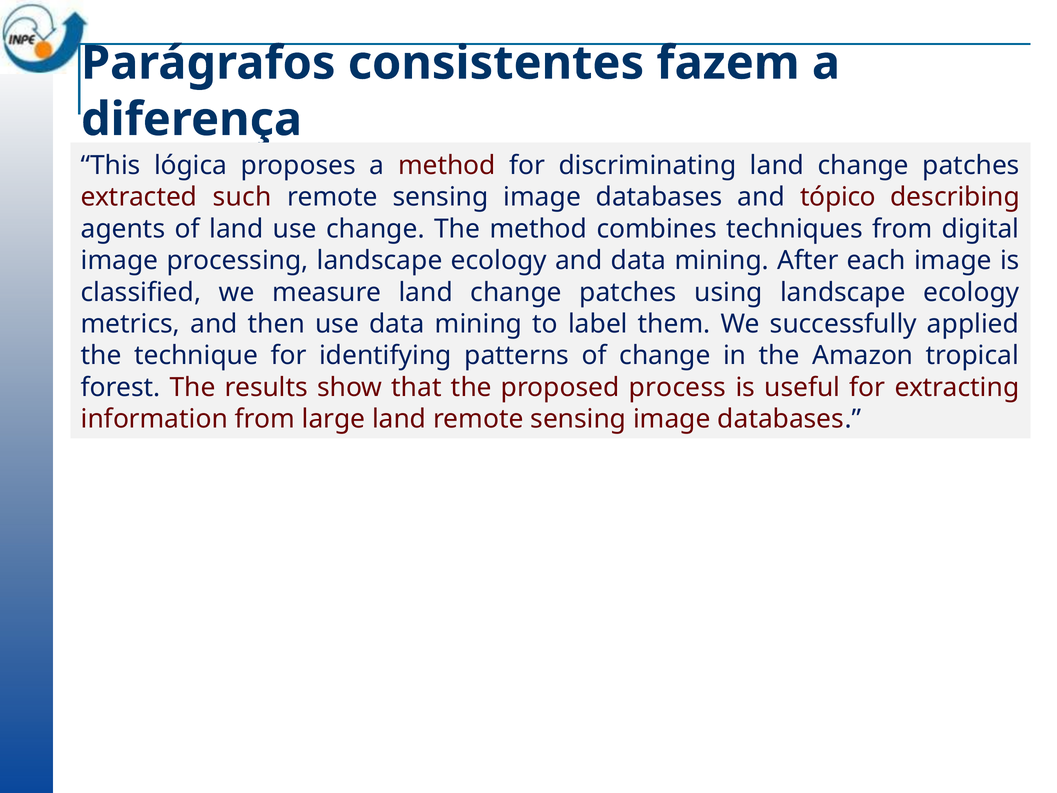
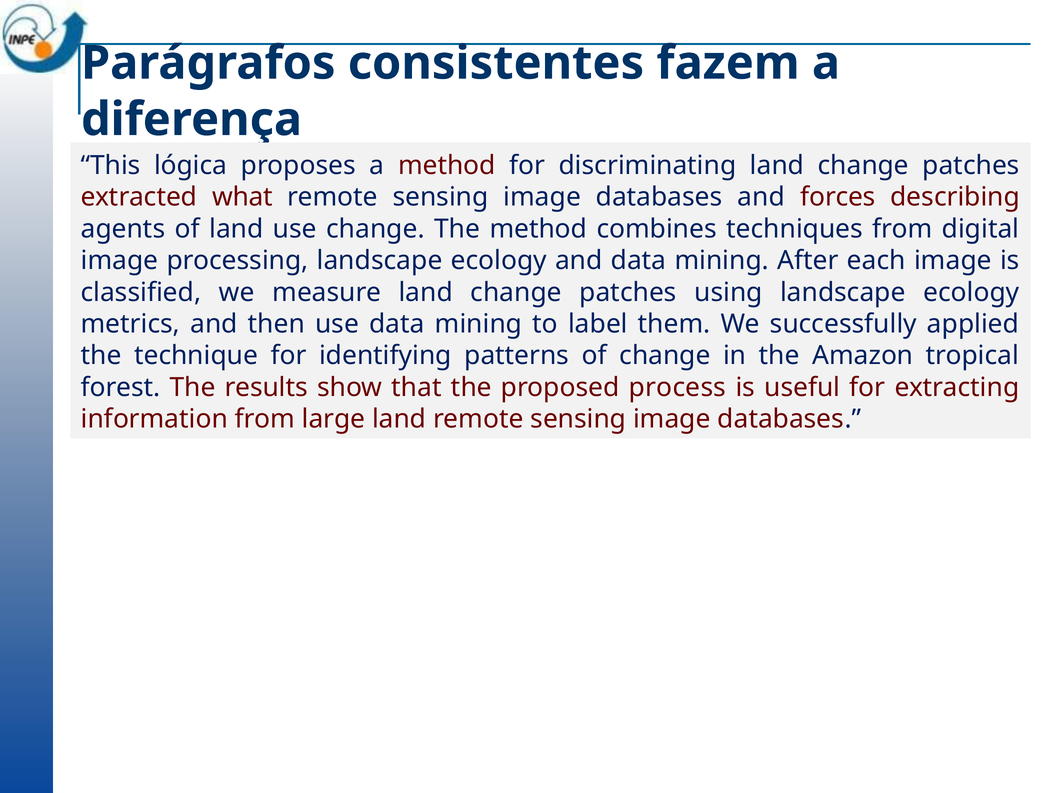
such: such -> what (242, 197)
tópico: tópico -> forces (838, 197)
